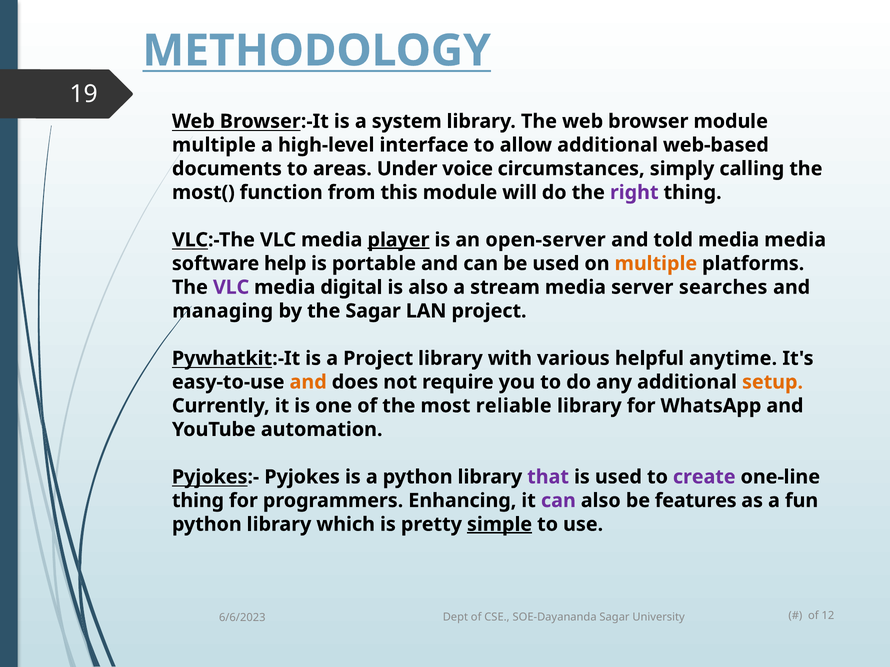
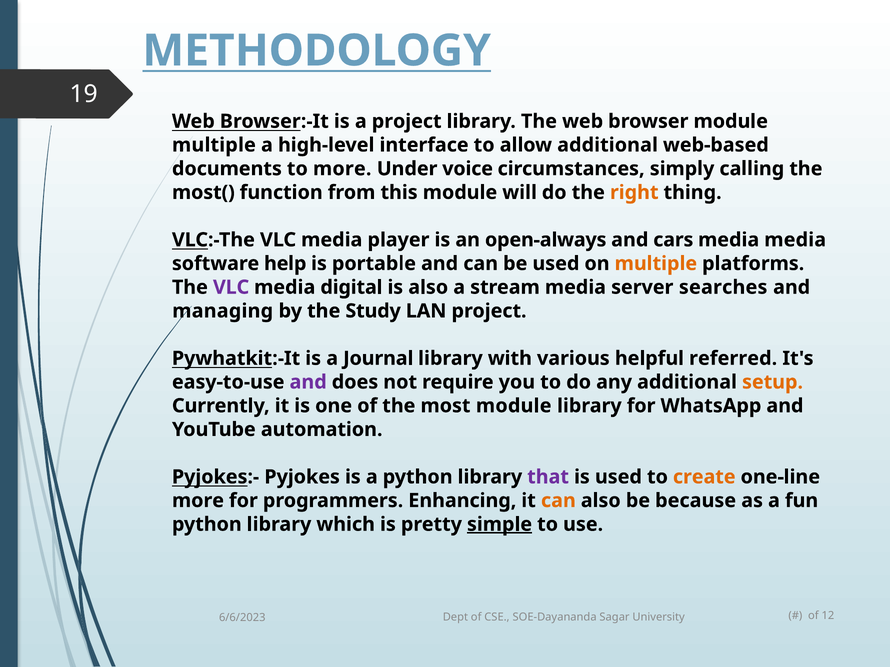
a system: system -> project (407, 121)
to areas: areas -> more (342, 169)
right colour: purple -> orange (634, 193)
player underline: present -> none (398, 240)
open-server: open-server -> open-always (546, 240)
told: told -> cars (673, 240)
the Sagar: Sagar -> Study (373, 311)
a Project: Project -> Journal (378, 359)
anytime: anytime -> referred (733, 359)
and colour: orange -> purple (308, 382)
most reliable: reliable -> module (514, 406)
create colour: purple -> orange (704, 477)
thing: thing -> more (198, 501)
can colour: purple -> orange (558, 501)
features: features -> because (696, 501)
